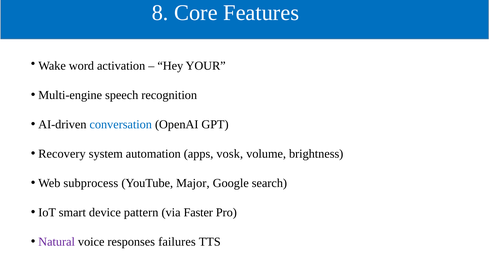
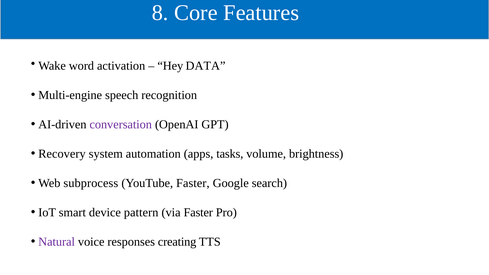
YOUR: YOUR -> DATA (206, 66)
conversation colour: blue -> purple (121, 125)
vosk: vosk -> tasks (230, 154)
YouTube Major: Major -> Faster (193, 183)
failures: failures -> creating (177, 242)
